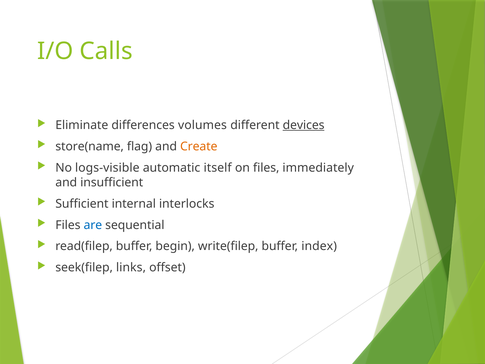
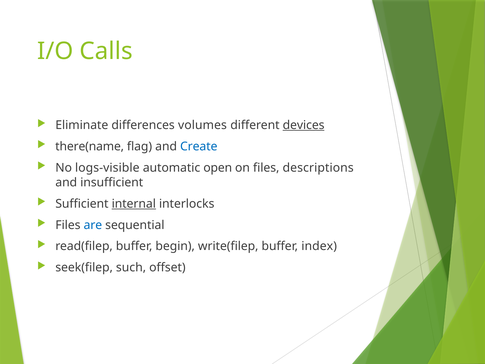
store(name: store(name -> there(name (90, 146)
Create colour: orange -> blue (199, 146)
itself: itself -> open (218, 168)
immediately: immediately -> descriptions (318, 168)
internal underline: none -> present (134, 204)
links: links -> such (131, 267)
